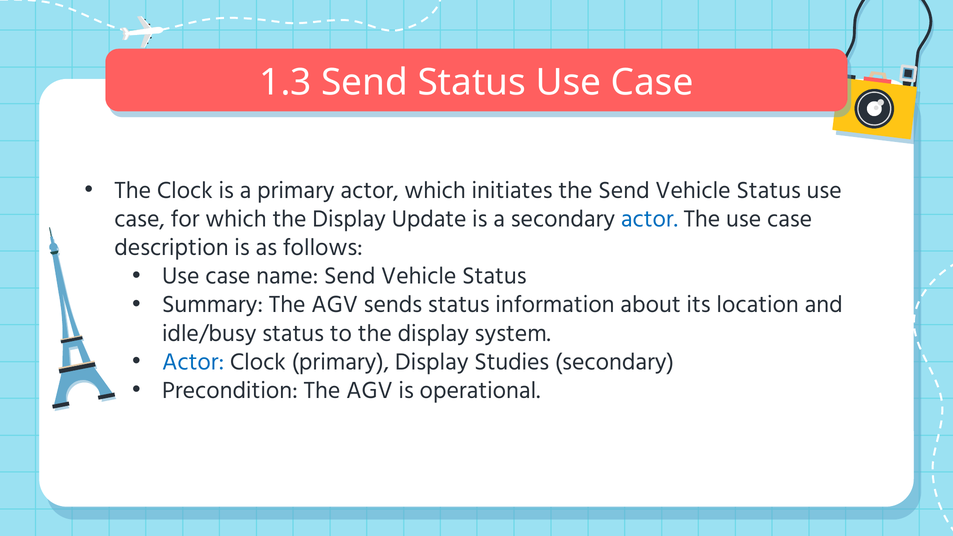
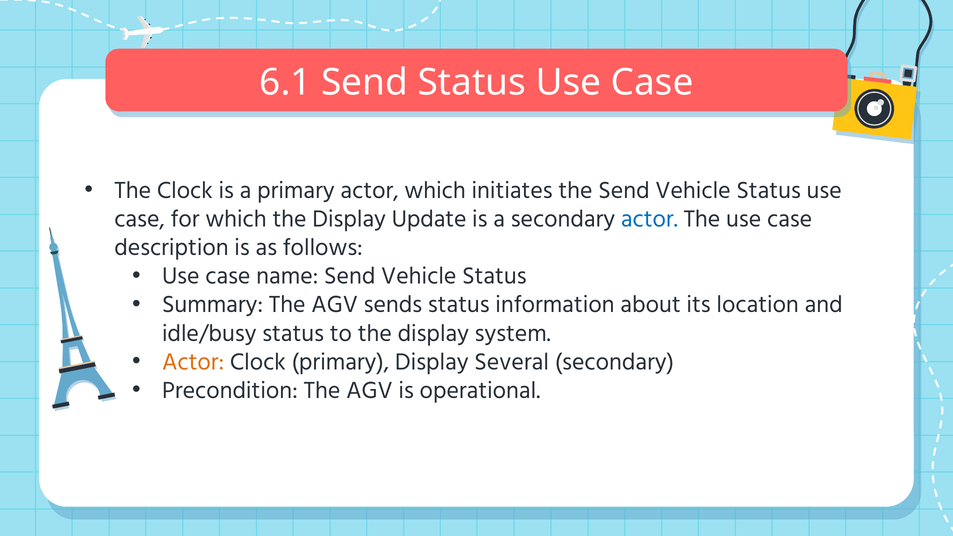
1.3: 1.3 -> 6.1 (285, 83)
Actor colour: blue -> orange (193, 362)
Studies: Studies -> Several (512, 362)
